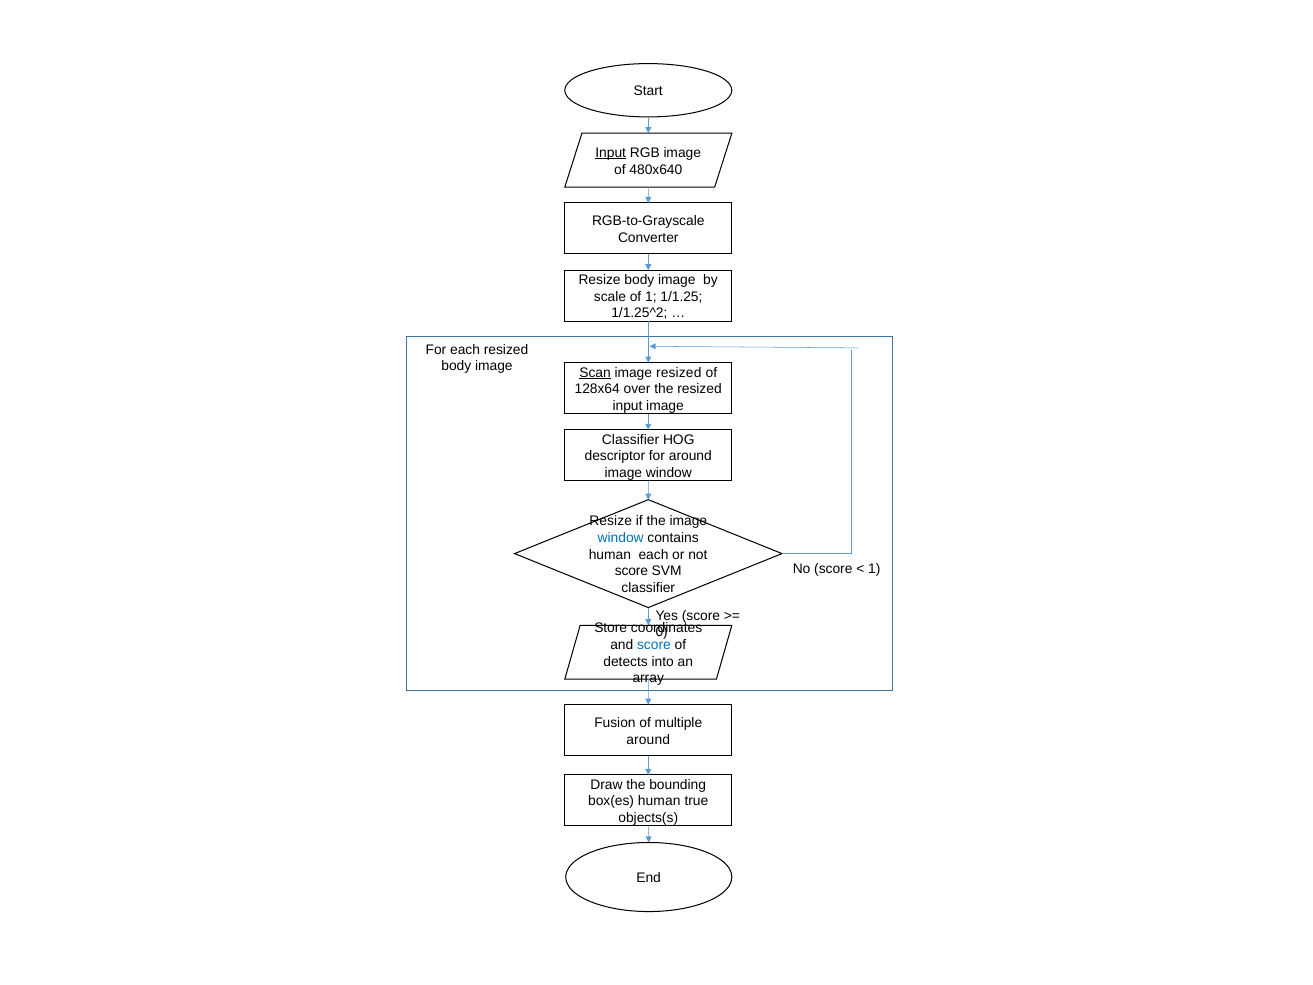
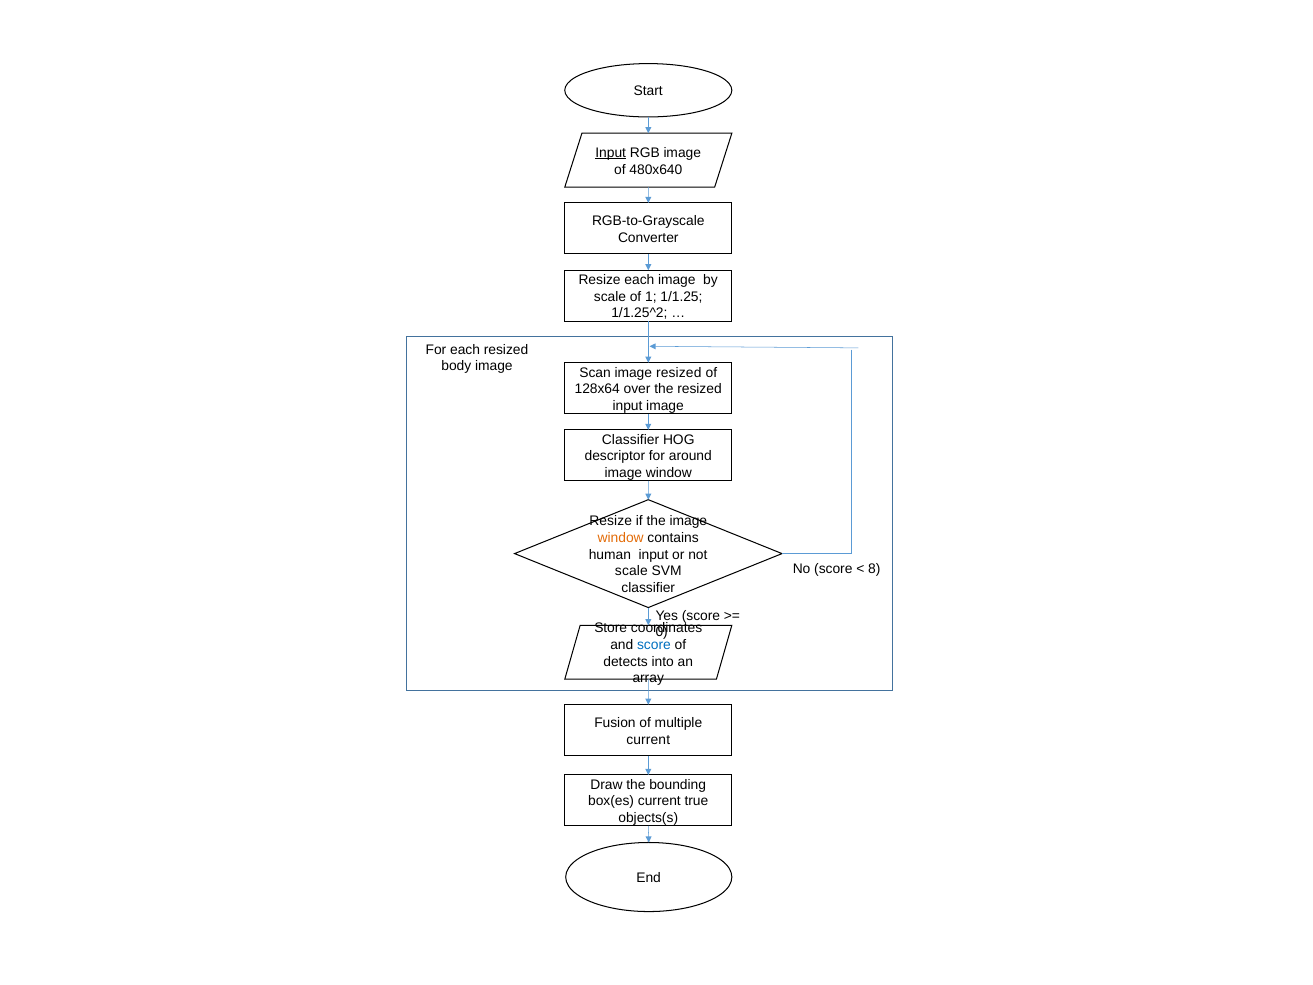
Resize body: body -> each (639, 280)
Scan underline: present -> none (595, 373)
window colour: blue -> orange (621, 538)
human each: each -> input (654, 554)
1: 1 -> 8 (874, 569)
score: score -> scale (631, 571)
around: around -> current (648, 739)
box(es human: human -> current (659, 801)
